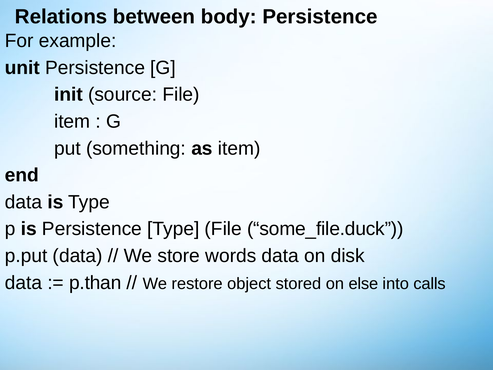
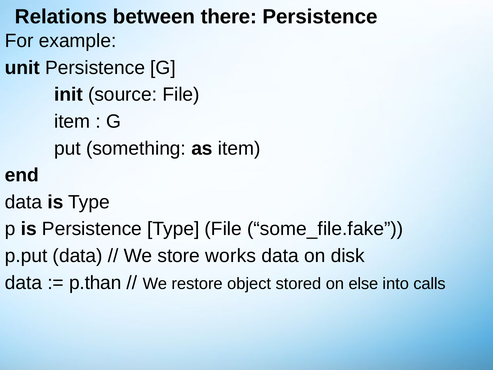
body: body -> there (229, 17)
some_file.duck: some_file.duck -> some_file.fake (325, 229)
words: words -> works (231, 256)
